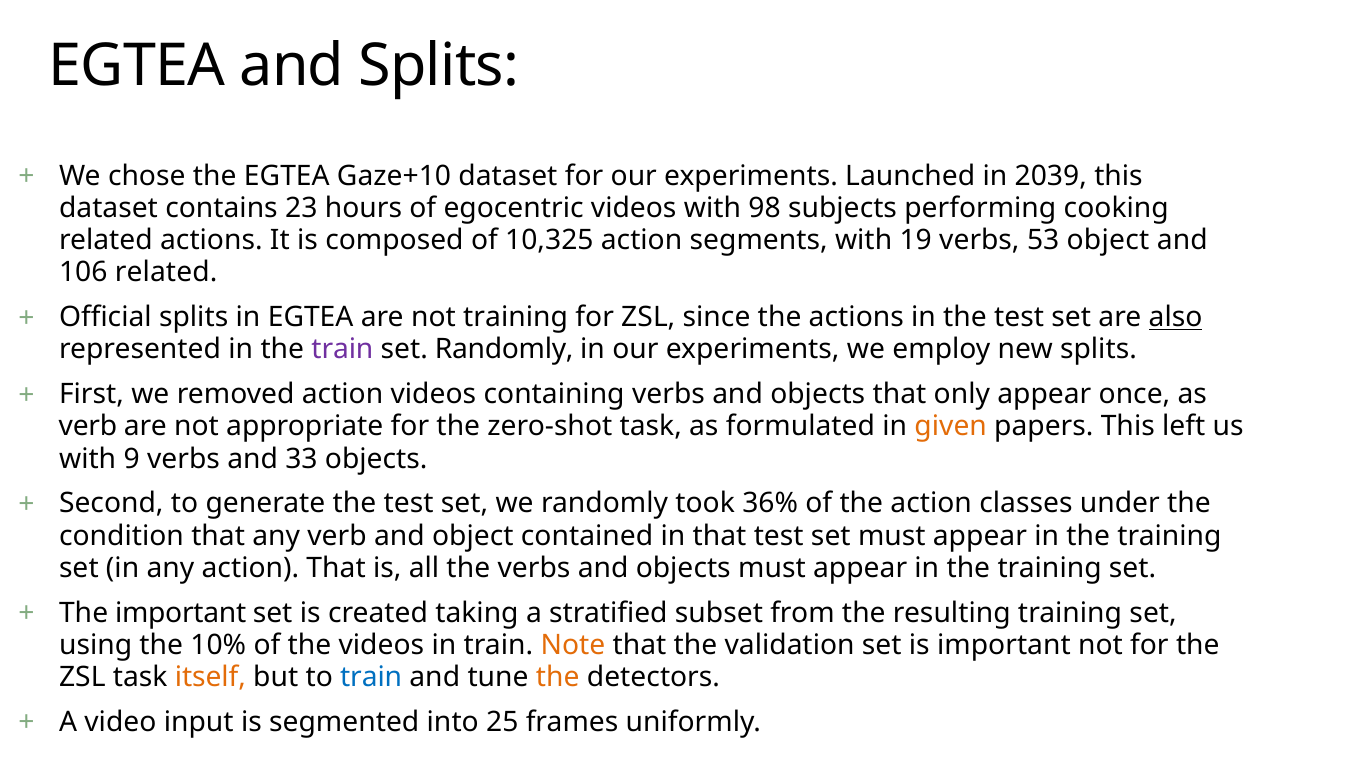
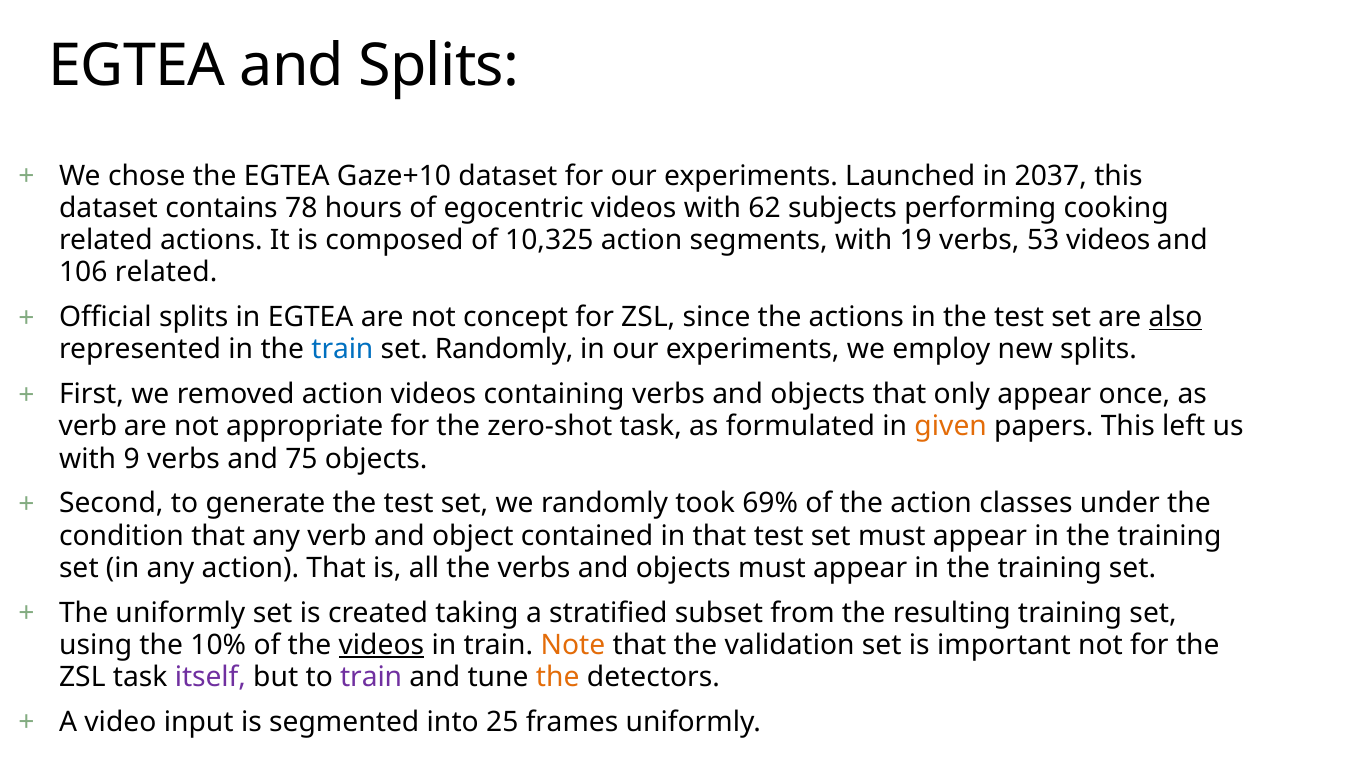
2039: 2039 -> 2037 (1051, 176)
23: 23 -> 78 (301, 208)
98: 98 -> 62 (765, 208)
53 object: object -> videos (1108, 241)
not training: training -> concept (516, 318)
train colour: purple -> blue (342, 350)
33: 33 -> 75 (301, 459)
36%: 36% -> 69% (770, 504)
The important: important -> uniformly (180, 613)
videos underline: none -> present (381, 645)
itself colour: orange -> purple (210, 678)
train colour: blue -> purple (371, 678)
